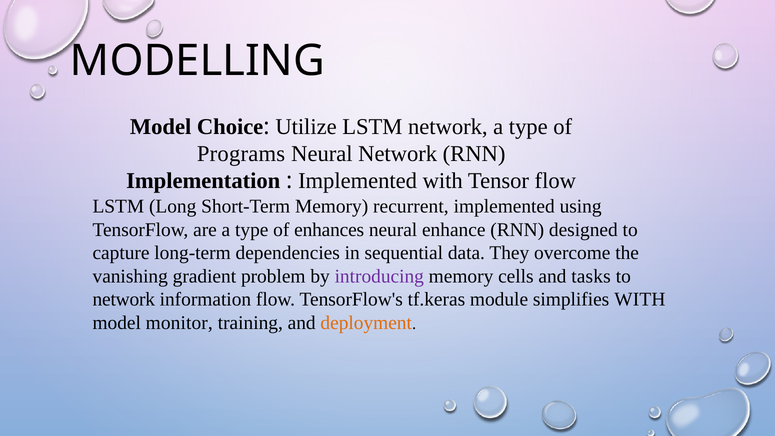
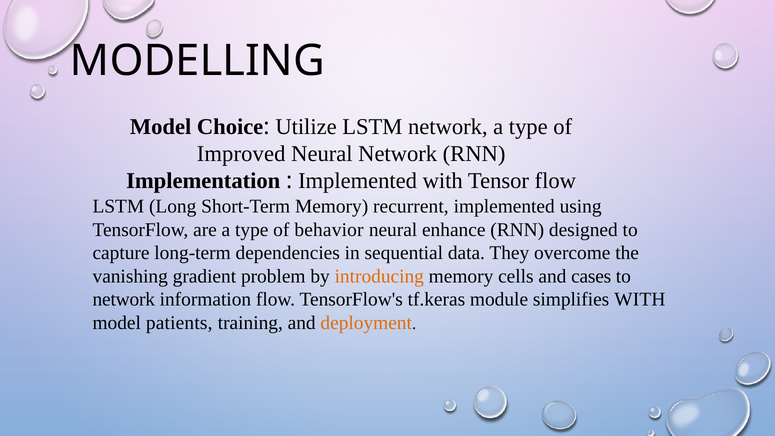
Programs: Programs -> Improved (241, 154)
enhances: enhances -> behavior (329, 230)
introducing colour: purple -> orange (379, 276)
tasks: tasks -> cases (591, 276)
monitor: monitor -> patients (179, 323)
